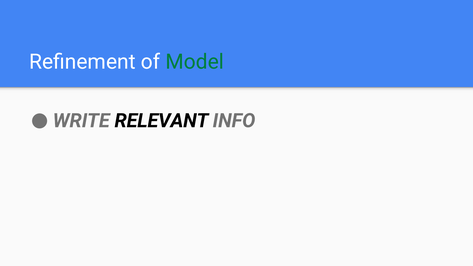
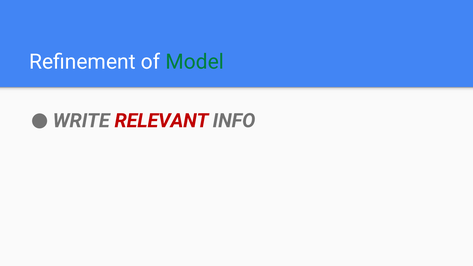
RELEVANT colour: black -> red (161, 121)
